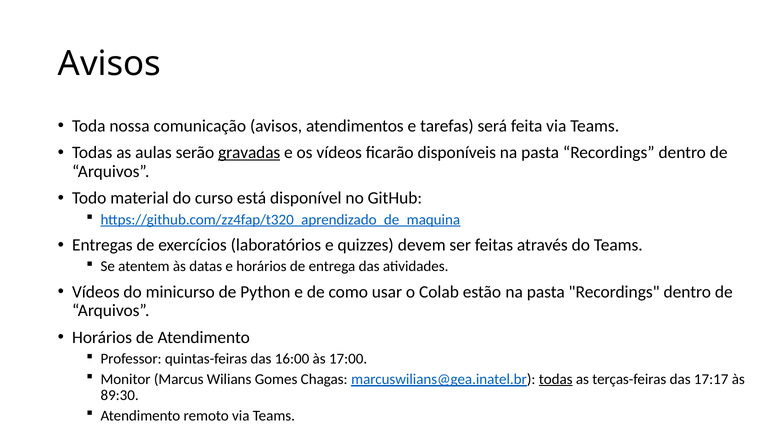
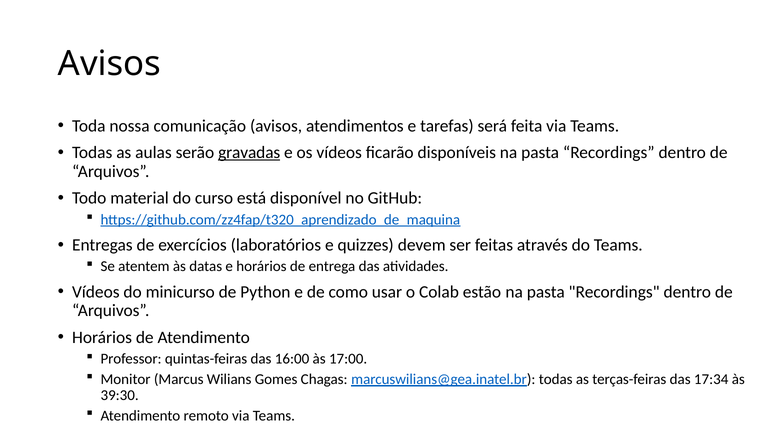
todas underline: present -> none (556, 379)
17:17: 17:17 -> 17:34 (711, 379)
89:30: 89:30 -> 39:30 (120, 395)
